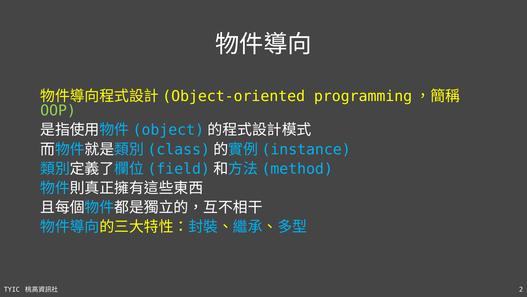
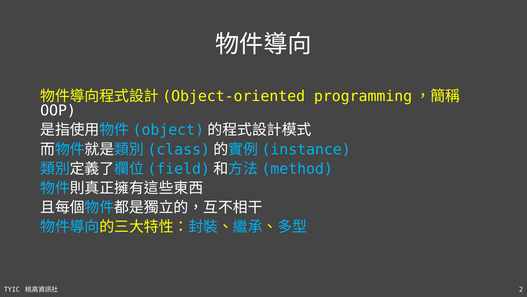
OOP colour: light green -> white (58, 110)
